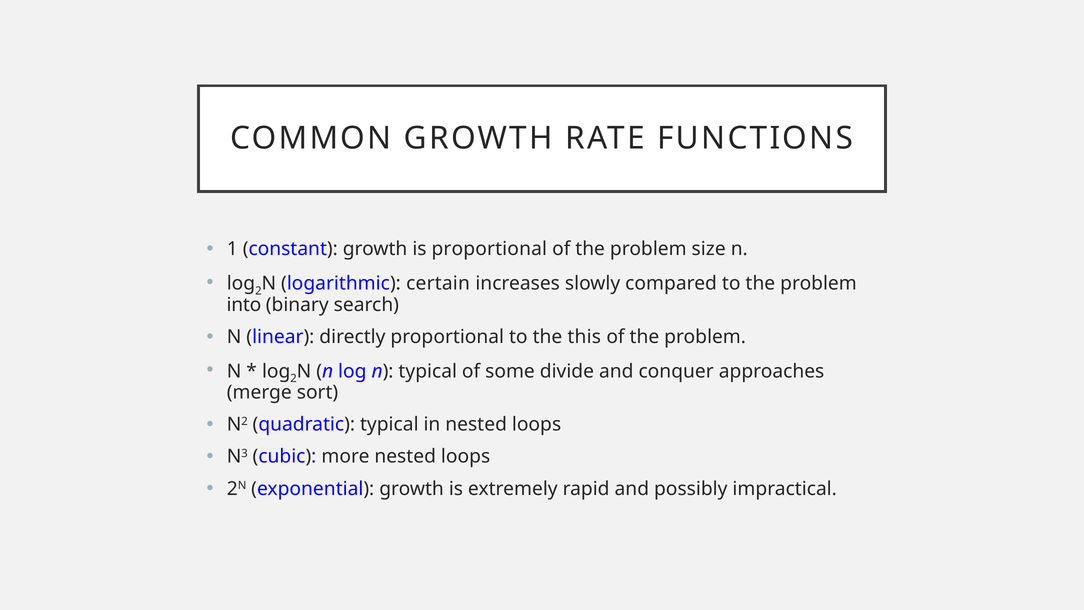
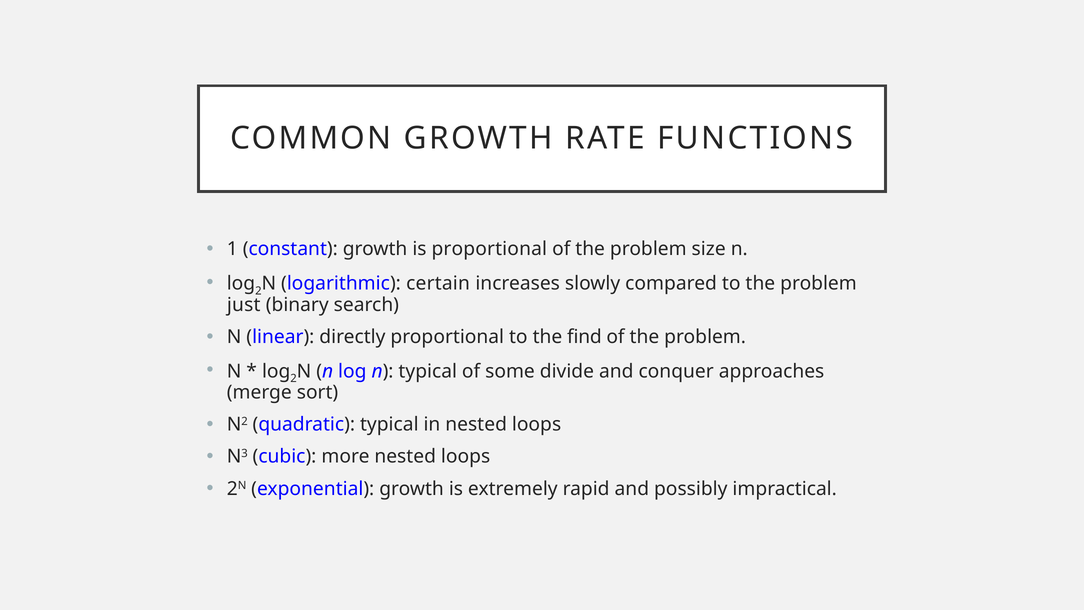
into: into -> just (244, 305)
this: this -> find (584, 337)
